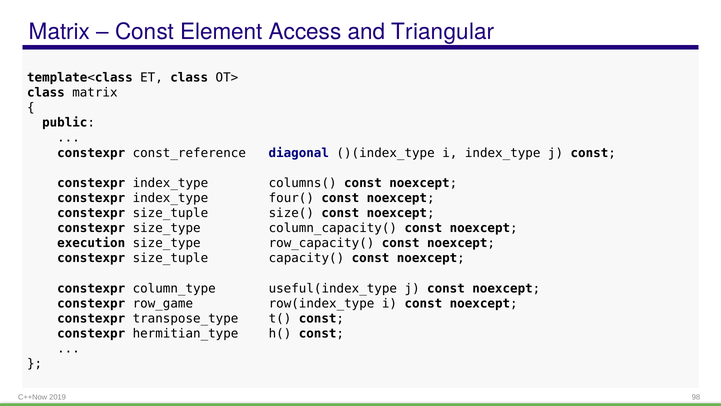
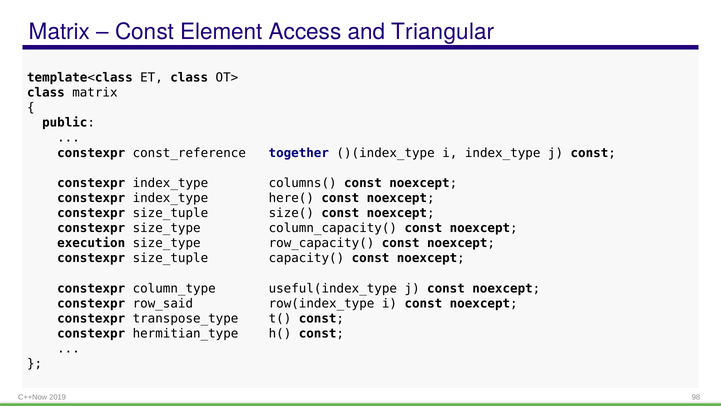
diagonal: diagonal -> together (299, 153)
four(: four( -> here( (291, 198)
row_game: row_game -> row_said (163, 303)
